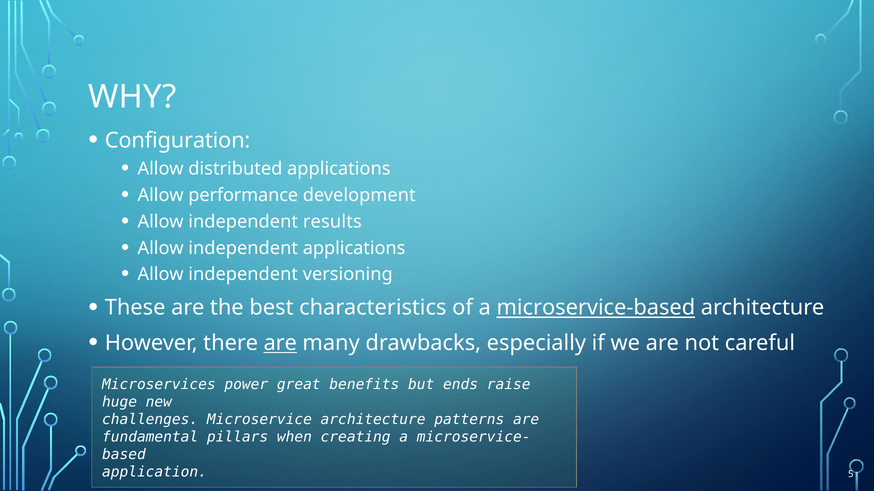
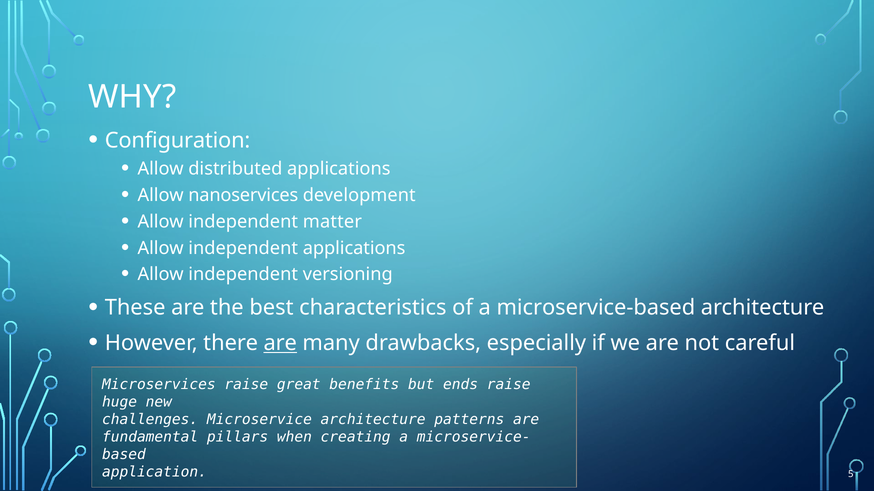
performance: performance -> nanoservices (243, 195)
results: results -> matter (332, 222)
microservice-based underline: present -> none (596, 308)
Microservices power: power -> raise (246, 385)
